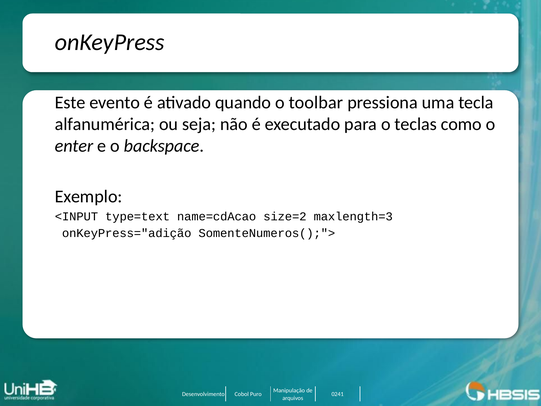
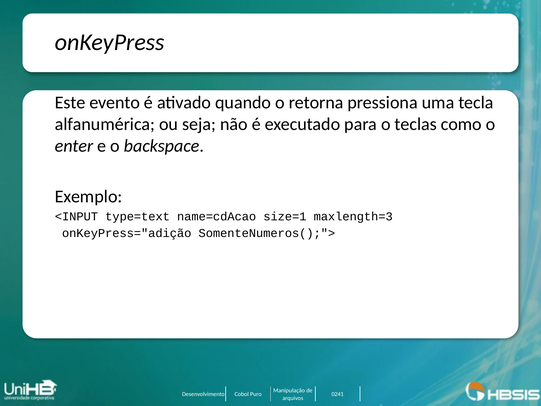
toolbar: toolbar -> retorna (316, 103)
size=2: size=2 -> size=1 (285, 216)
